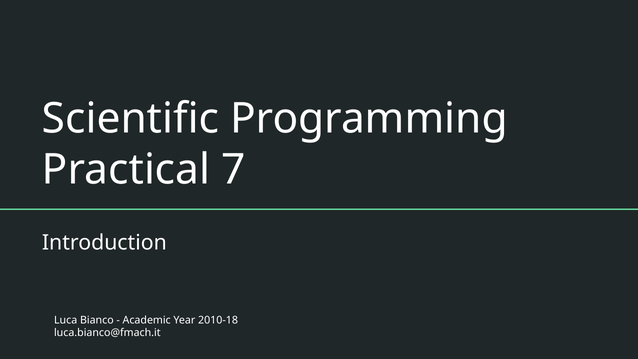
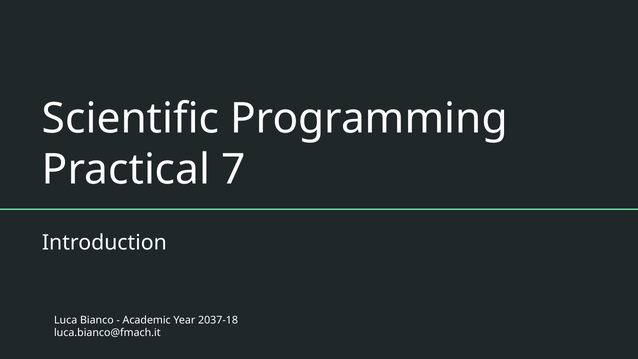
2010-18: 2010-18 -> 2037-18 (218, 320)
